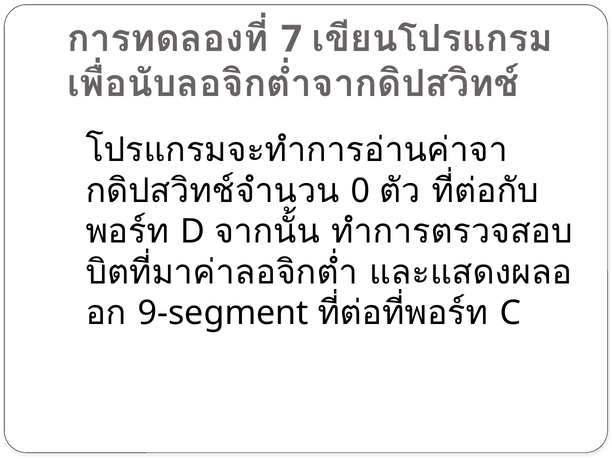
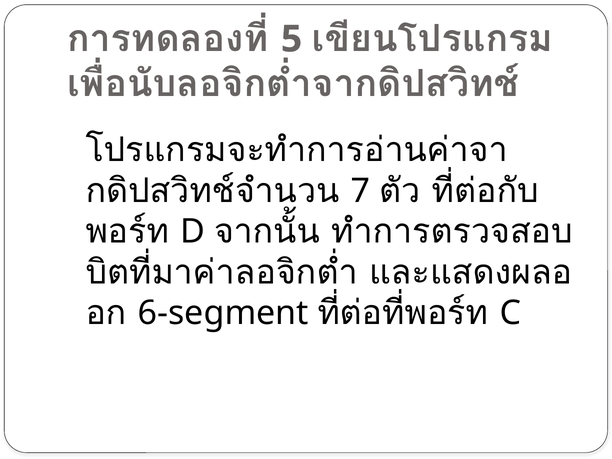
7: 7 -> 5 (292, 39)
0: 0 -> 7 (361, 191)
9-segment: 9-segment -> 6-segment (223, 313)
